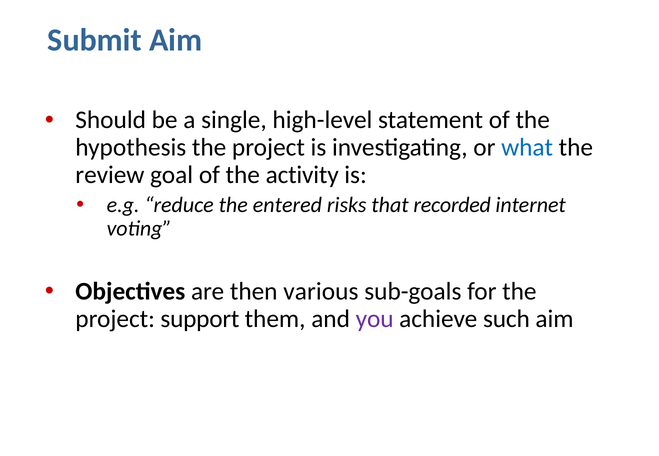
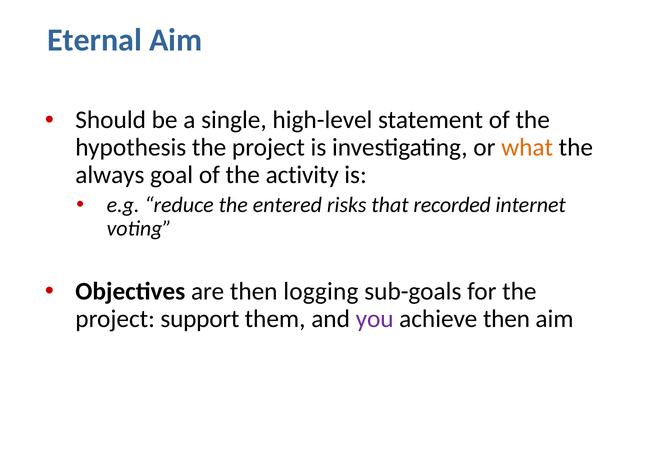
Submit: Submit -> Eternal (95, 40)
what colour: blue -> orange (527, 148)
review: review -> always (110, 175)
various: various -> logging (321, 292)
achieve such: such -> then (506, 319)
